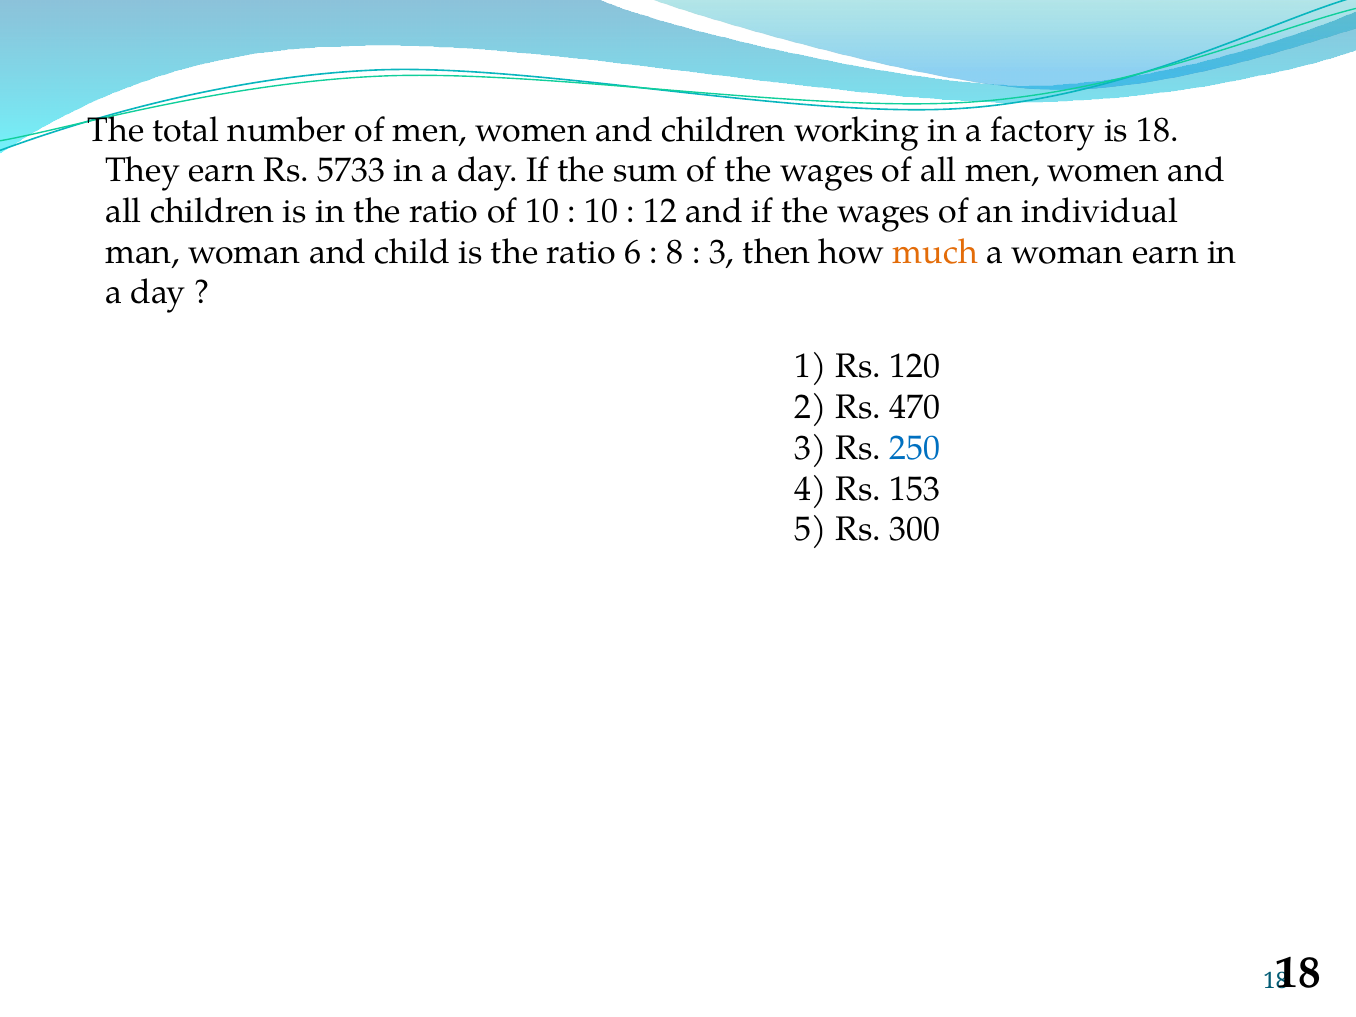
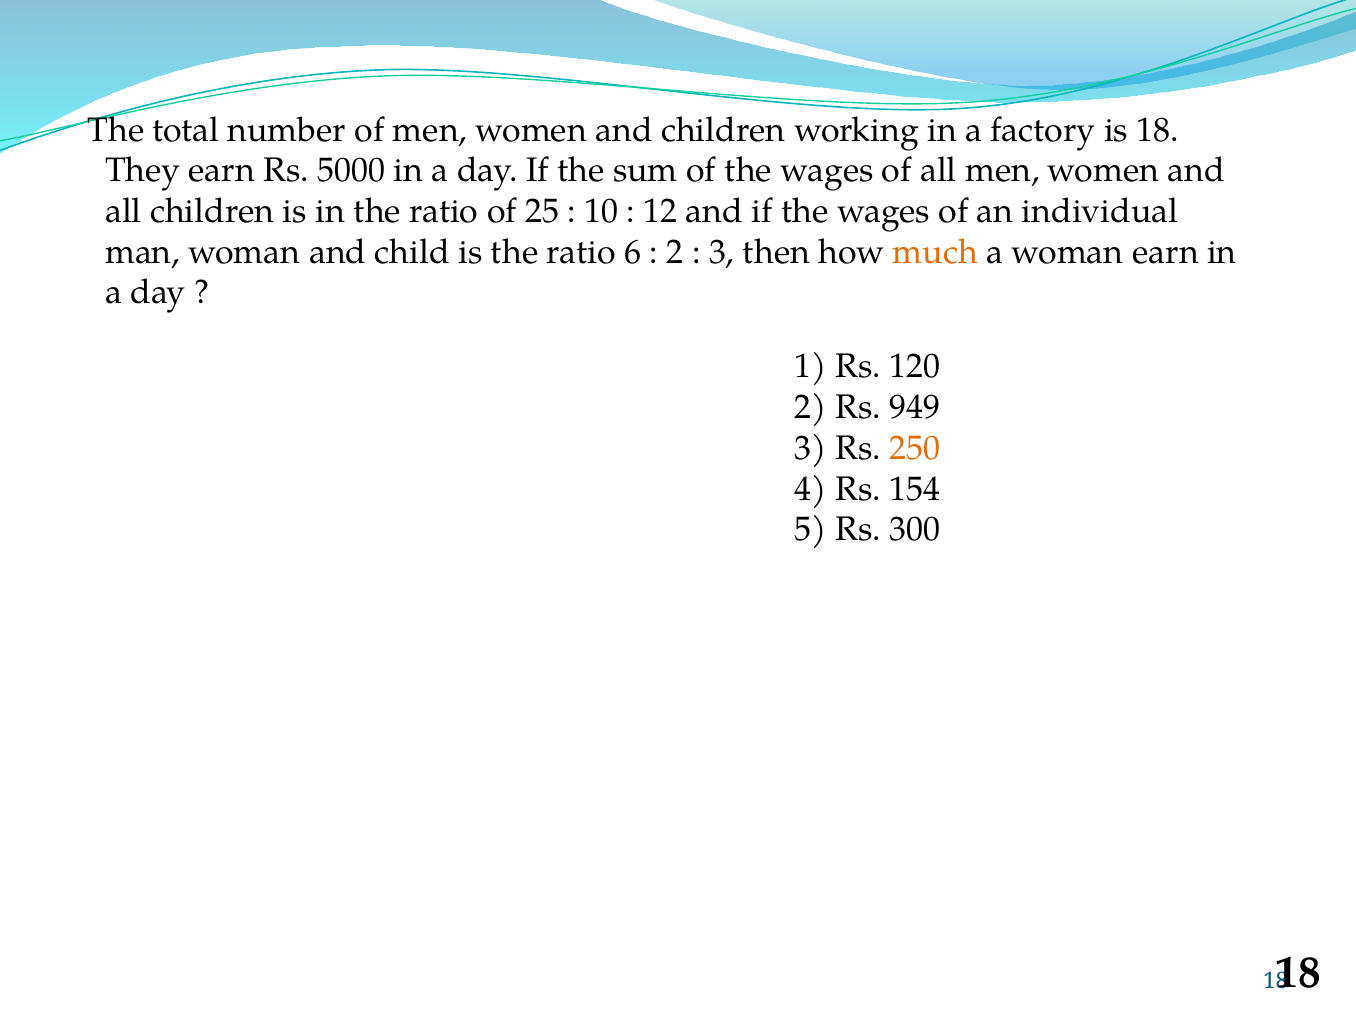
5733: 5733 -> 5000 (351, 171)
of 10: 10 -> 25 (542, 211)
8: 8 -> 2 (675, 252)
470: 470 -> 949 (915, 407)
250 colour: blue -> orange (915, 448)
153: 153 -> 154 (915, 489)
